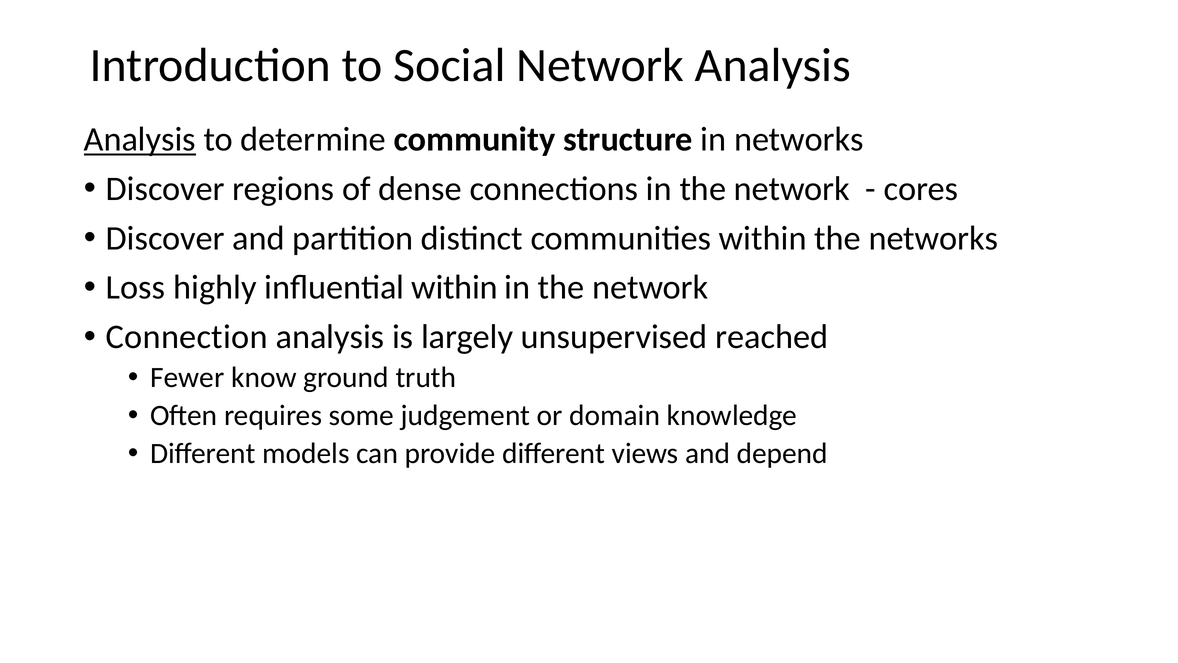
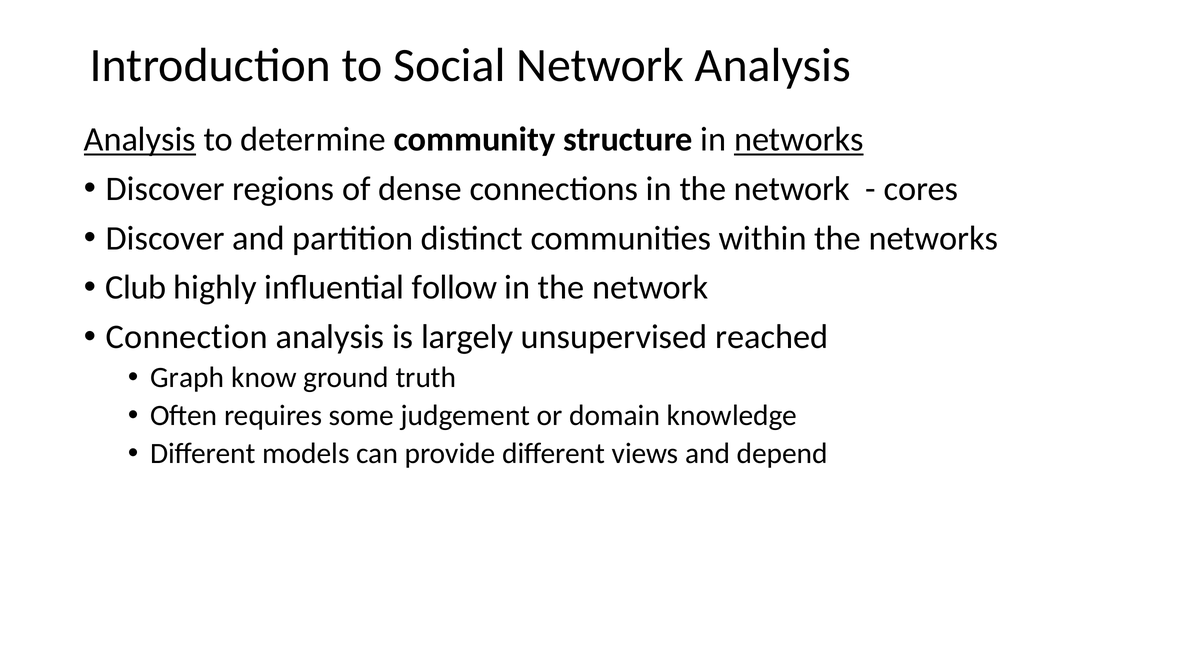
networks underline: none -> present (799, 140)
Loss: Loss -> Club (136, 287)
influential within: within -> follow (455, 287)
Fewer: Fewer -> Graph (187, 377)
